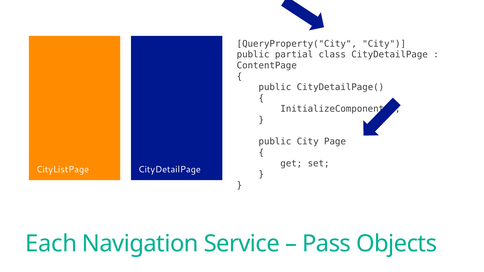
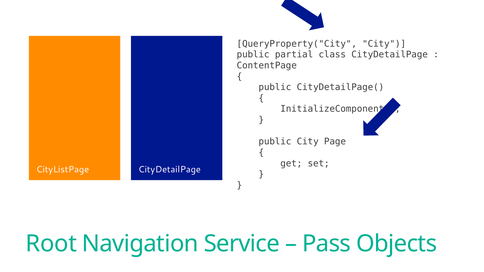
Each: Each -> Root (51, 244)
